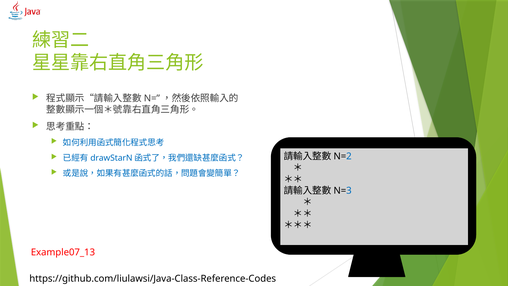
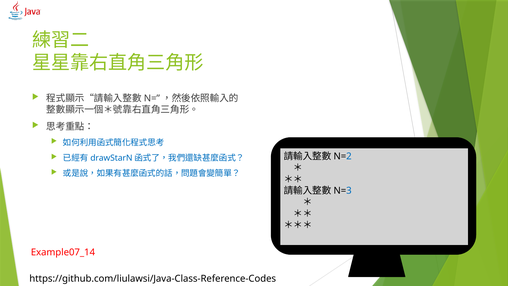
Example07_13: Example07_13 -> Example07_14 (63, 252)
